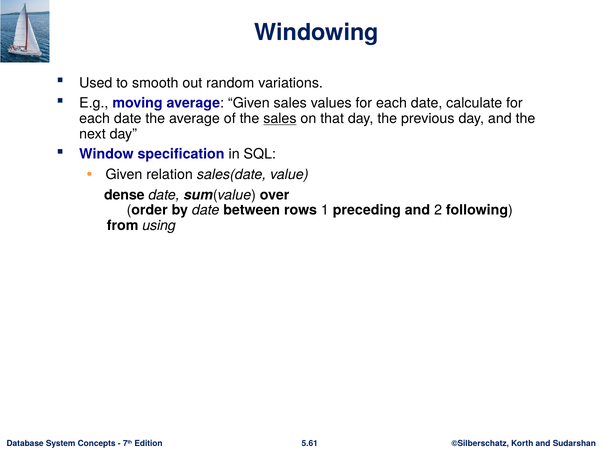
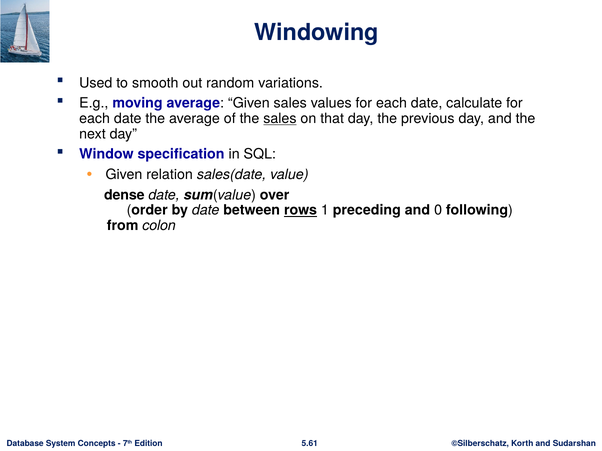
rows underline: none -> present (301, 210)
2: 2 -> 0 (438, 210)
using: using -> colon (159, 226)
